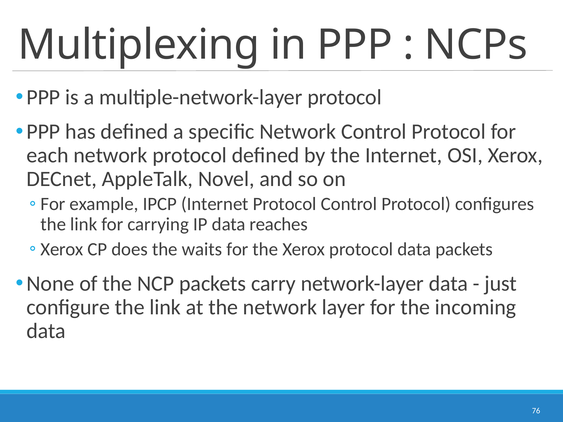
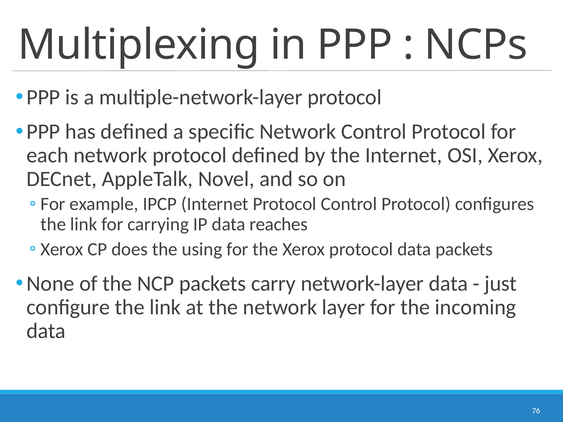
waits: waits -> using (202, 249)
